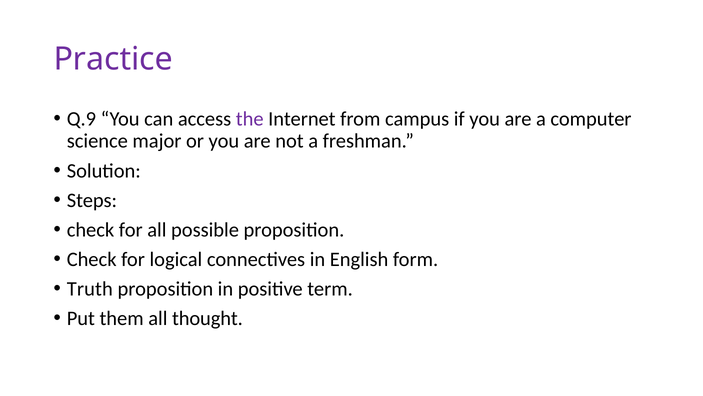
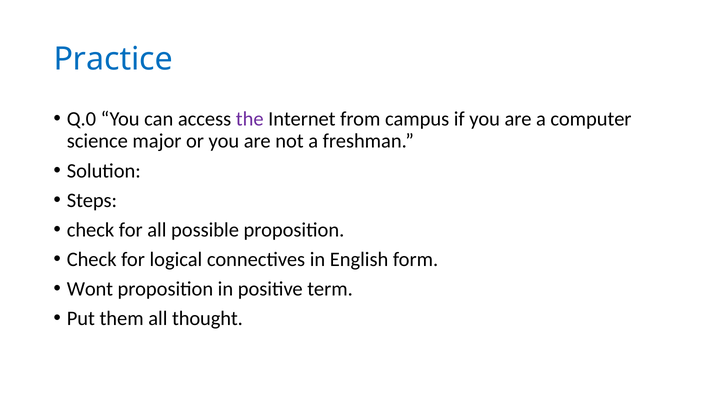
Practice colour: purple -> blue (113, 59)
Q.9: Q.9 -> Q.0 (81, 119)
Truth: Truth -> Wont (90, 288)
